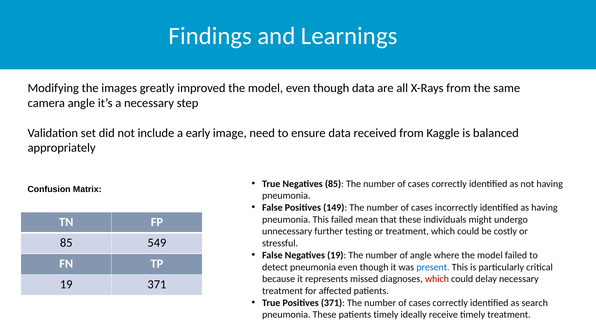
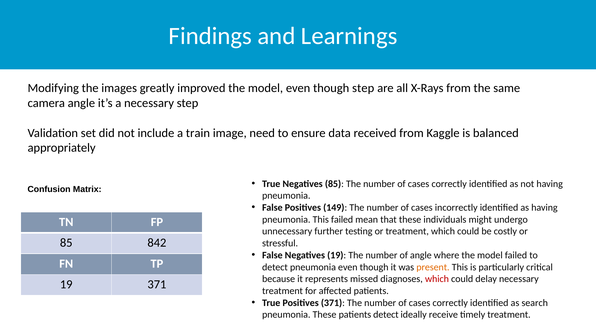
though data: data -> step (363, 88)
early: early -> train (198, 133)
549: 549 -> 842 (157, 243)
present colour: blue -> orange (433, 267)
patients timely: timely -> detect (386, 315)
